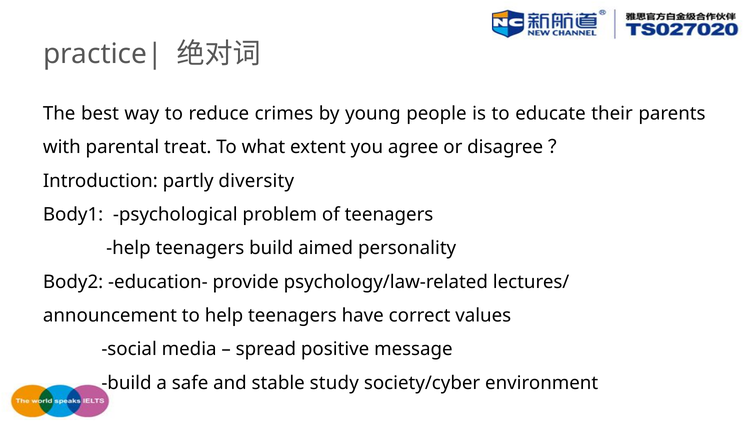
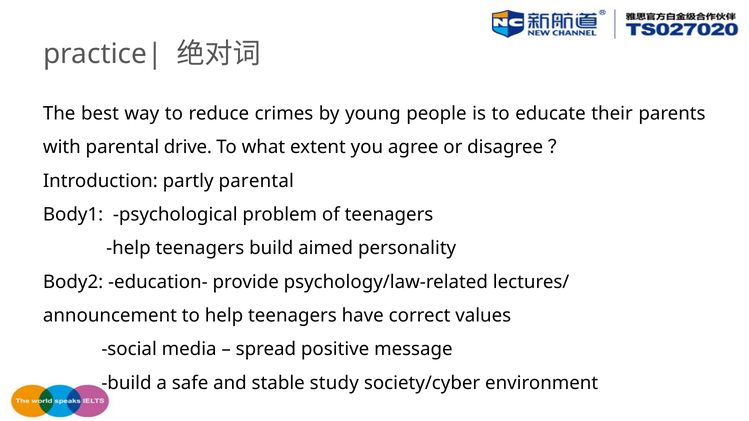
treat: treat -> drive (188, 147)
partly diversity: diversity -> parental (256, 181)
